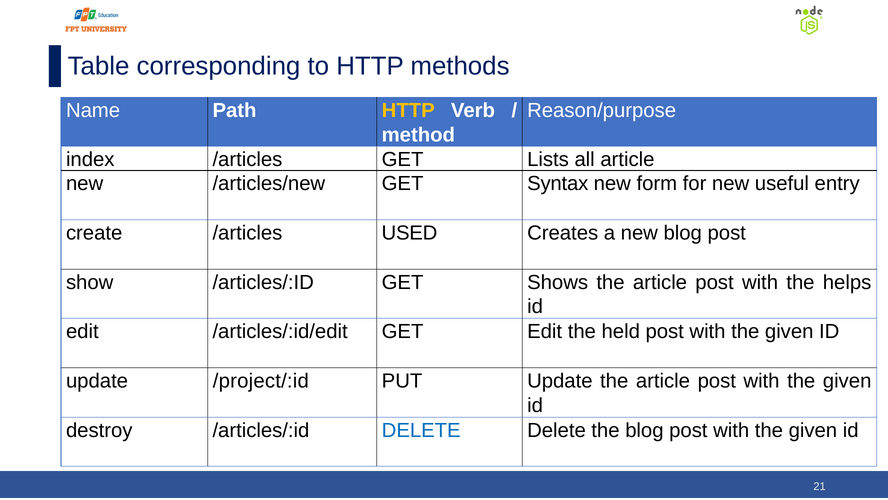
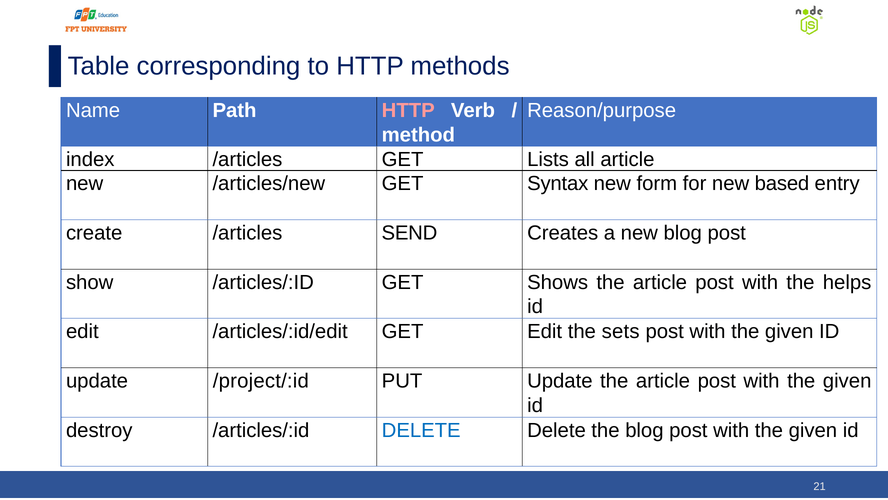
HTTP colour: yellow -> pink (408, 111)
useful: useful -> based (782, 184)
USED: USED -> SEND (409, 233)
held: held -> sets (621, 331)
